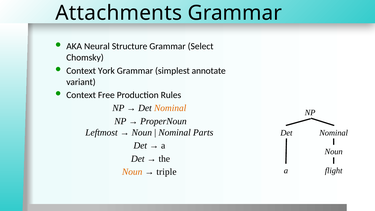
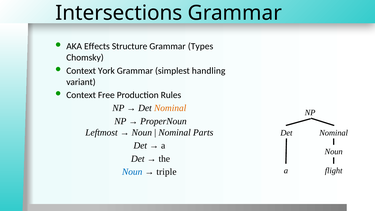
Attachments: Attachments -> Intersections (119, 13)
Neural: Neural -> Effects (97, 46)
Select: Select -> Types (201, 46)
annotate: annotate -> handling (209, 71)
Noun colour: orange -> blue (132, 172)
